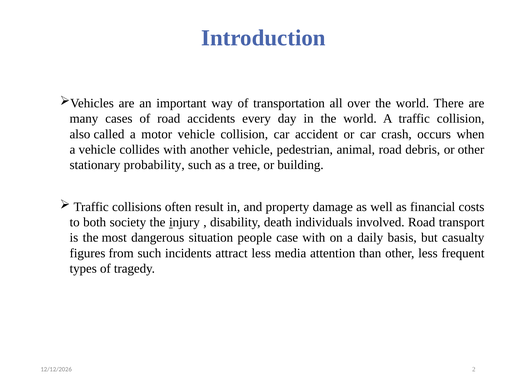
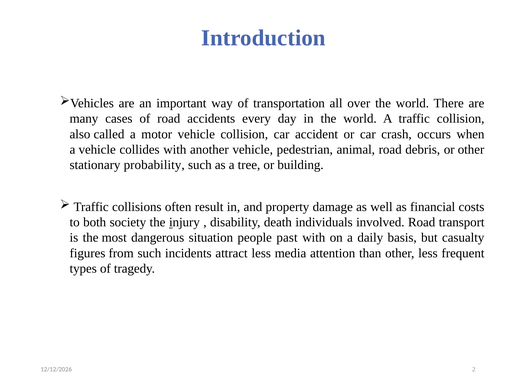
case: case -> past (287, 238)
